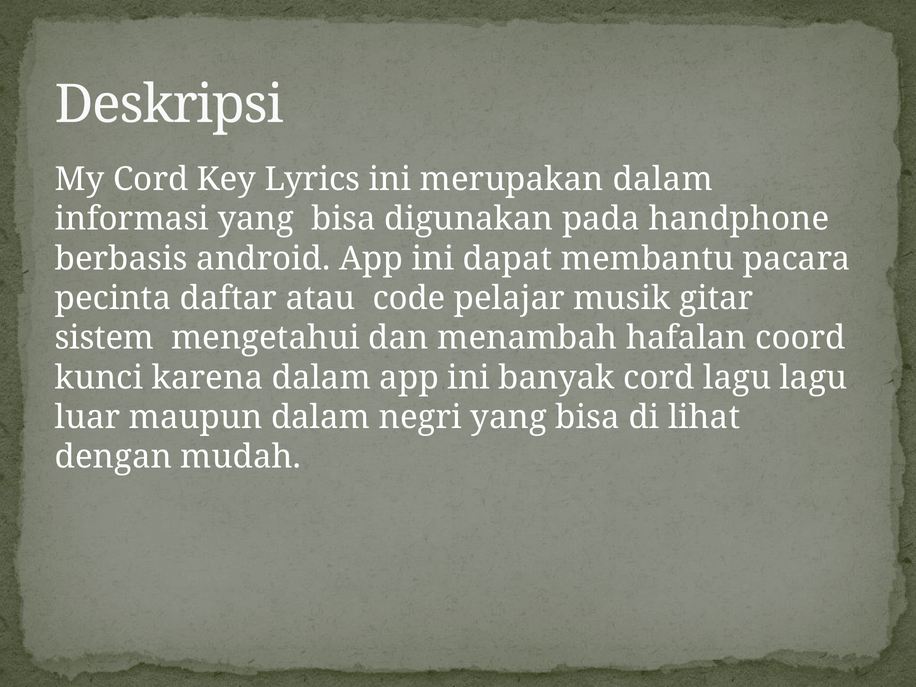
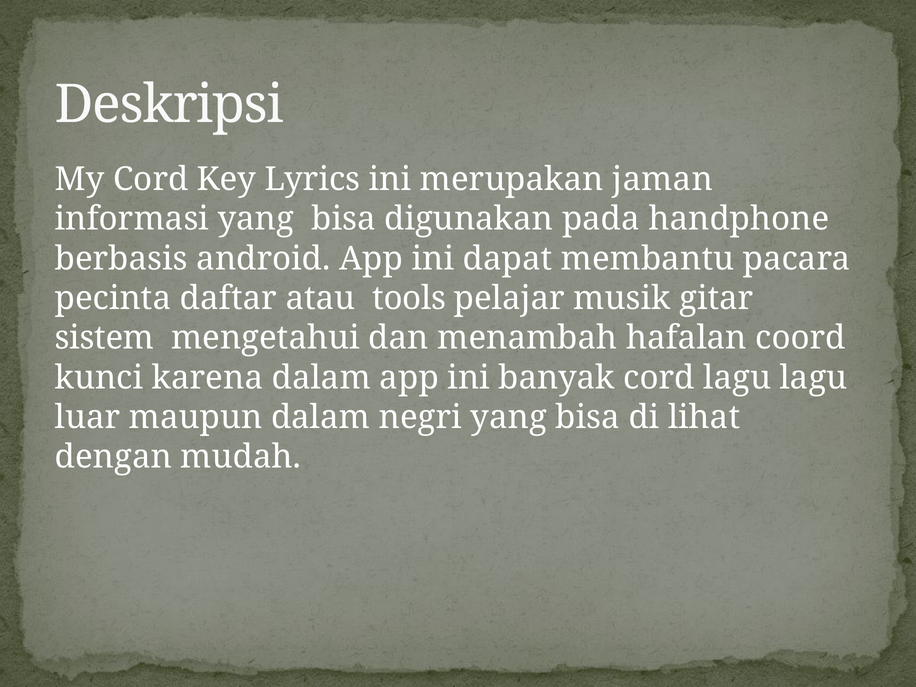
merupakan dalam: dalam -> jaman (663, 179)
code: code -> tools (409, 298)
